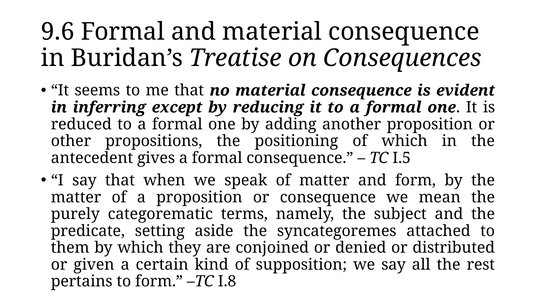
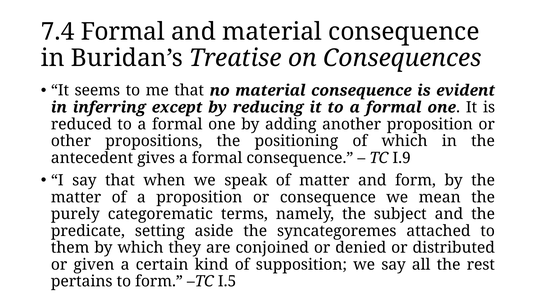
9.6: 9.6 -> 7.4 (58, 32)
I.5: I.5 -> I.9 (402, 158)
I.8: I.8 -> I.5 (227, 282)
